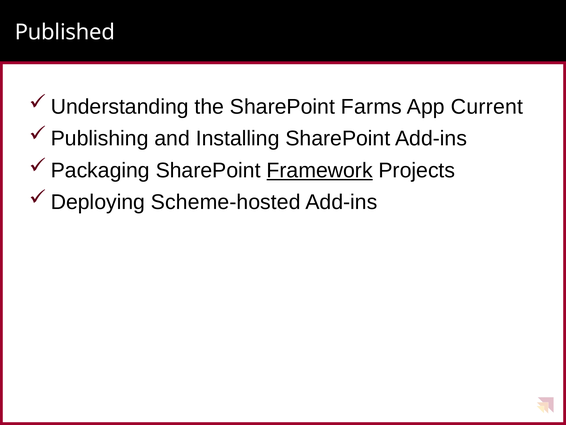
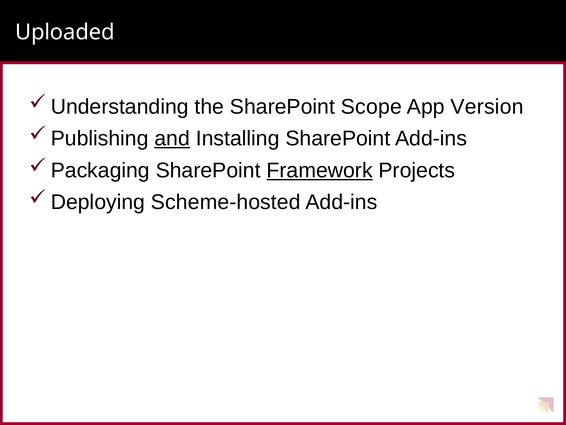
Published: Published -> Uploaded (65, 32)
Farms: Farms -> Scope (371, 107)
Current: Current -> Version (487, 107)
and underline: none -> present (172, 138)
